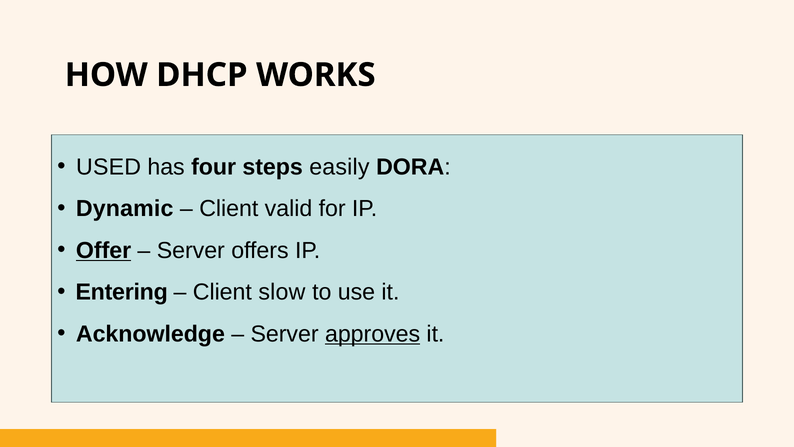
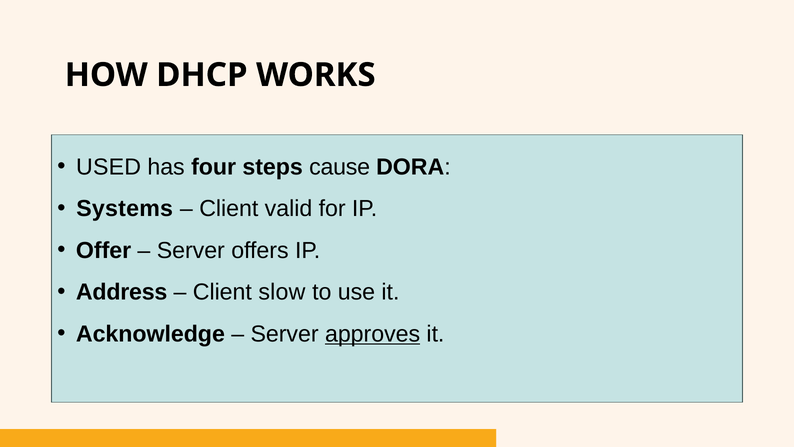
easily: easily -> cause (340, 167)
Dynamic: Dynamic -> Systems (125, 209)
Offer underline: present -> none (104, 250)
Entering: Entering -> Address (122, 292)
